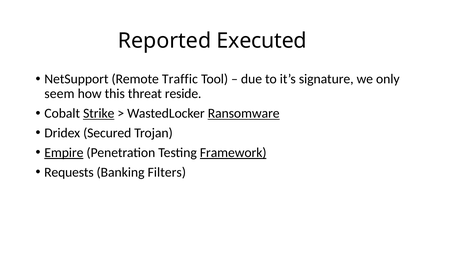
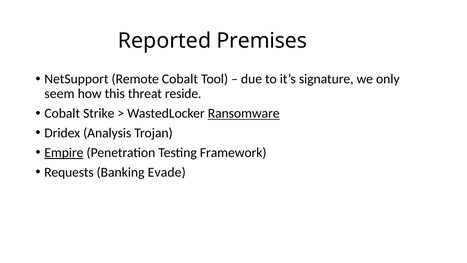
Executed: Executed -> Premises (262, 41)
Remote Traffic: Traffic -> Cobalt (180, 79)
Strike underline: present -> none (99, 113)
Secured: Secured -> Analysis (107, 133)
Framework underline: present -> none (233, 152)
Filters: Filters -> Evade (167, 172)
